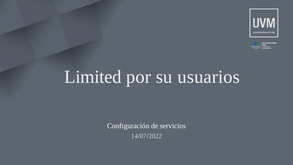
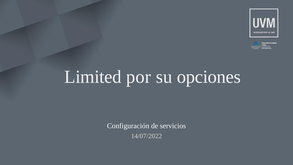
usuarios: usuarios -> opciones (209, 77)
